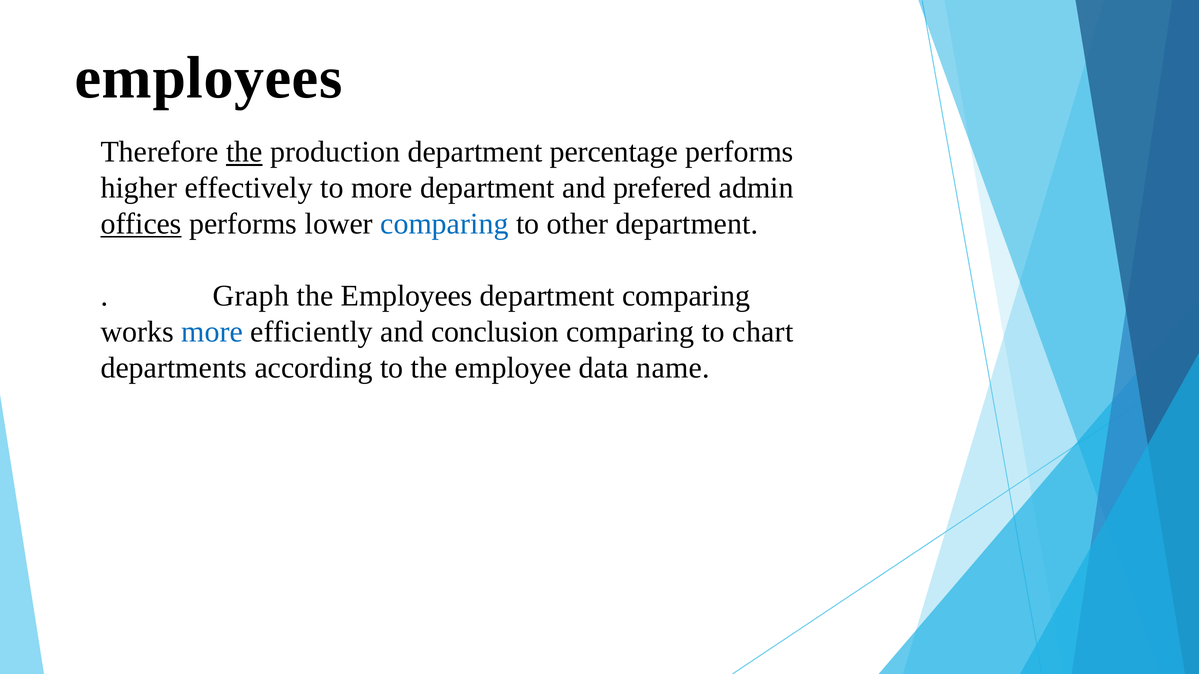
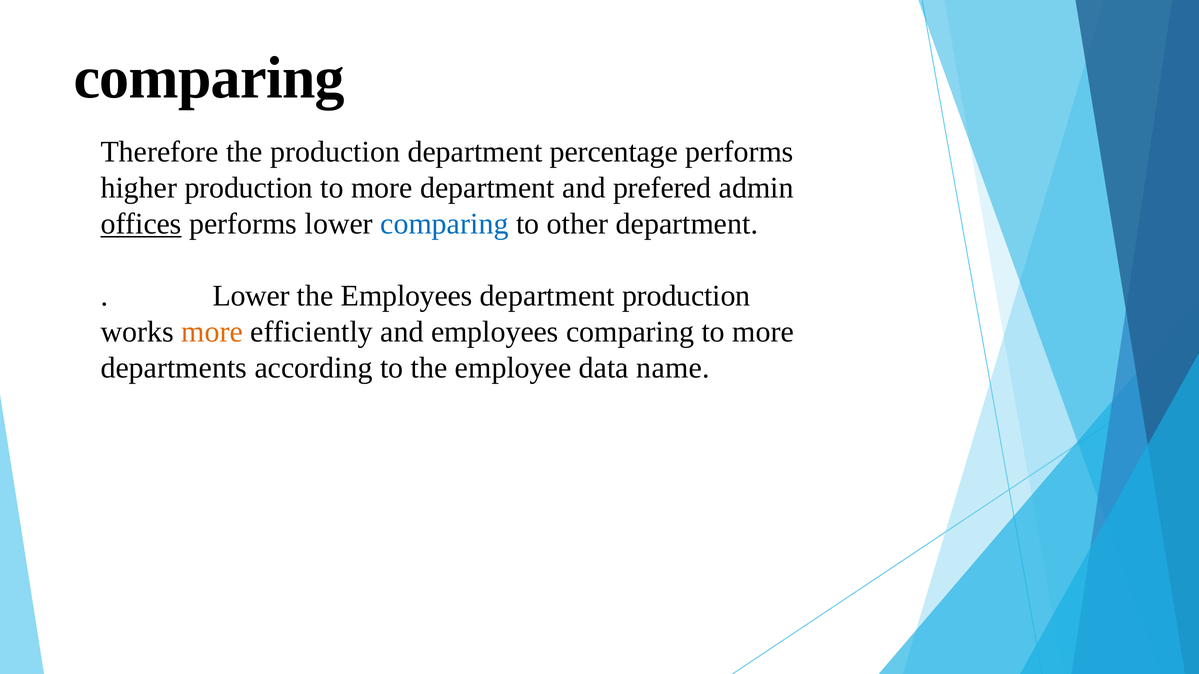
employees: employees -> comparing (209, 78)
the underline: present -> none (244, 152)
higher effectively: effectively -> production (249, 188)
Graph: Graph -> Lower (251, 296)
department comparing: comparing -> production (686, 296)
more colour: blue -> orange (212, 332)
and conclusion: conclusion -> employees (495, 332)
comparing to chart: chart -> more (763, 332)
